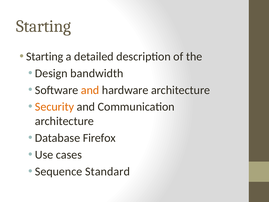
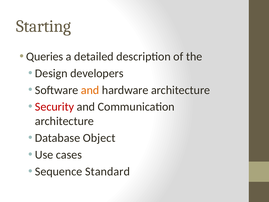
Starting: Starting -> Queries (45, 56)
bandwidth: bandwidth -> developers (97, 73)
Security colour: orange -> red (55, 107)
Firefox: Firefox -> Object (99, 138)
